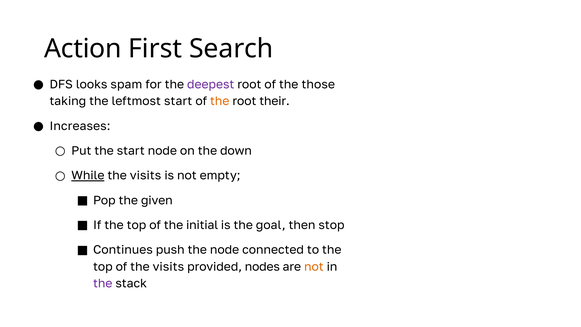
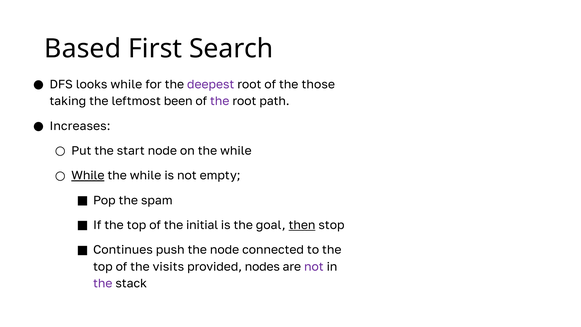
Action: Action -> Based (83, 49)
looks spam: spam -> while (126, 85)
leftmost start: start -> been (178, 101)
the colour: orange -> purple (220, 101)
their: their -> path (274, 101)
on the down: down -> while (236, 151)
visits: visits -> while (146, 176)
given: given -> spam (157, 200)
then underline: none -> present (302, 225)
not colour: orange -> purple (314, 267)
